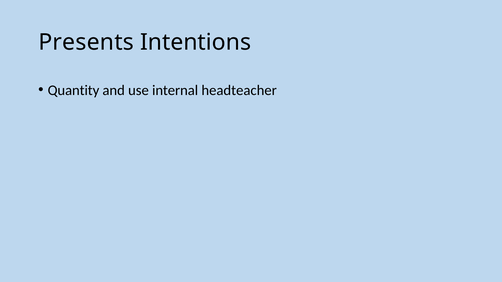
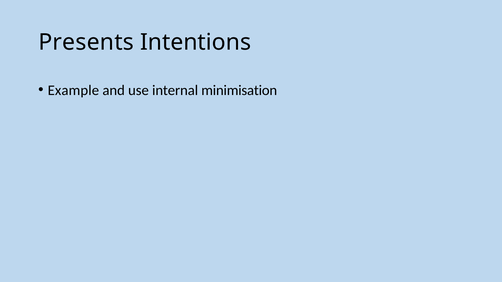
Quantity: Quantity -> Example (73, 90)
headteacher: headteacher -> minimisation (239, 90)
